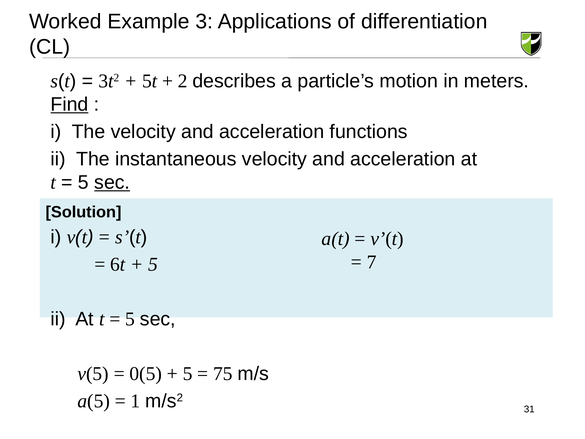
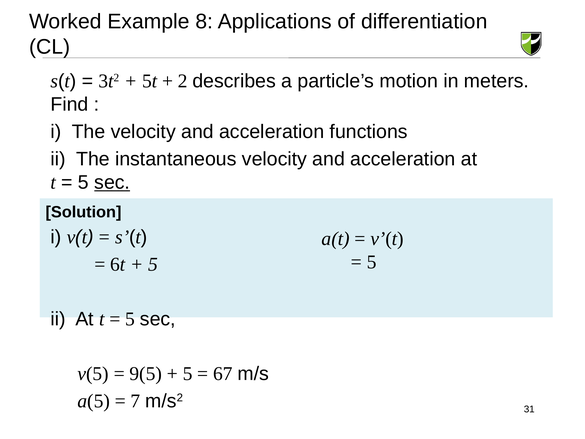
3: 3 -> 8 (204, 21)
Find underline: present -> none (69, 104)
7: 7 -> 5 (372, 262)
0(5: 0(5 -> 9(5 (146, 373)
75: 75 -> 67 (223, 373)
1: 1 -> 7 (136, 401)
